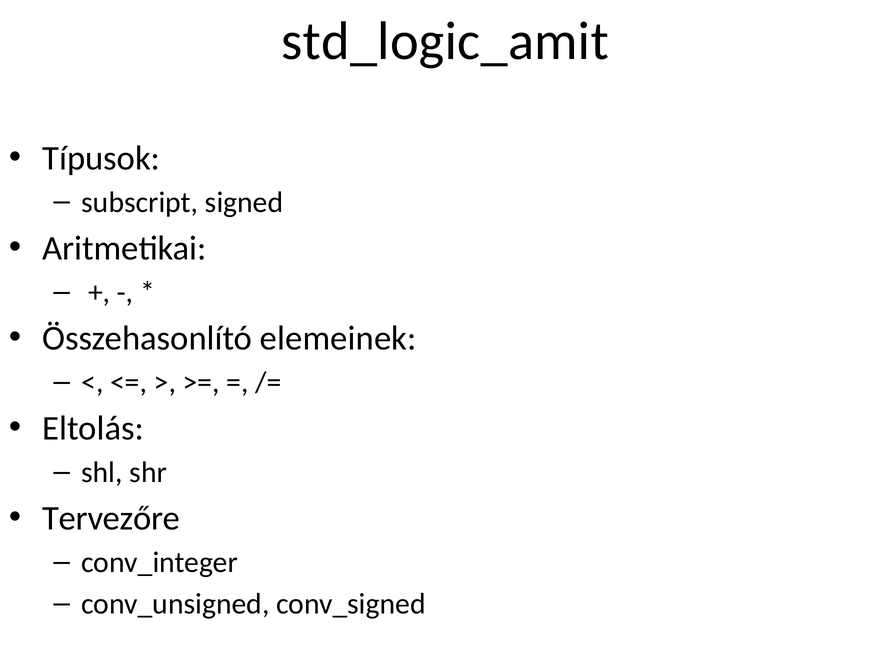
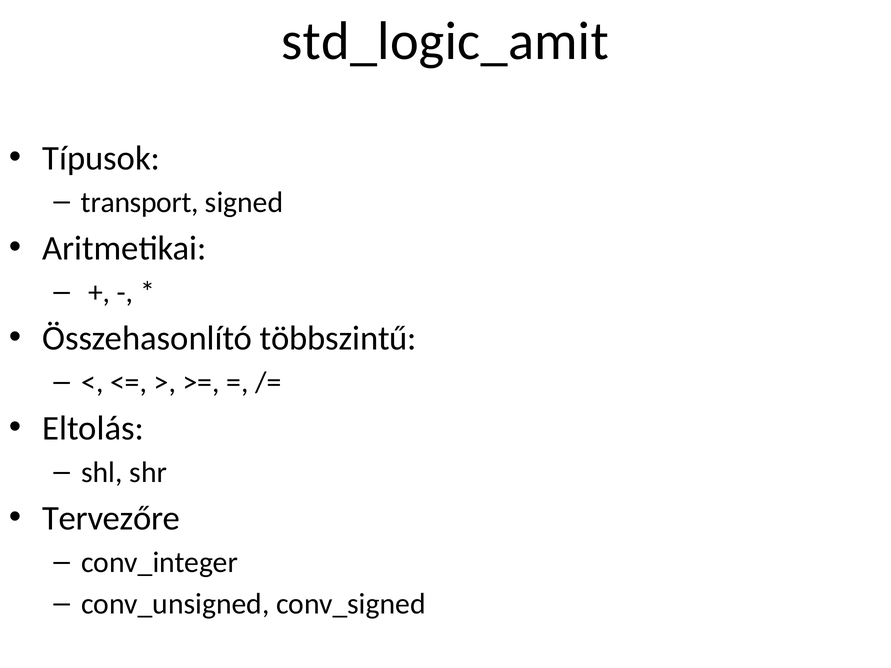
subscript: subscript -> transport (140, 202)
elemeinek: elemeinek -> többszintű (338, 338)
